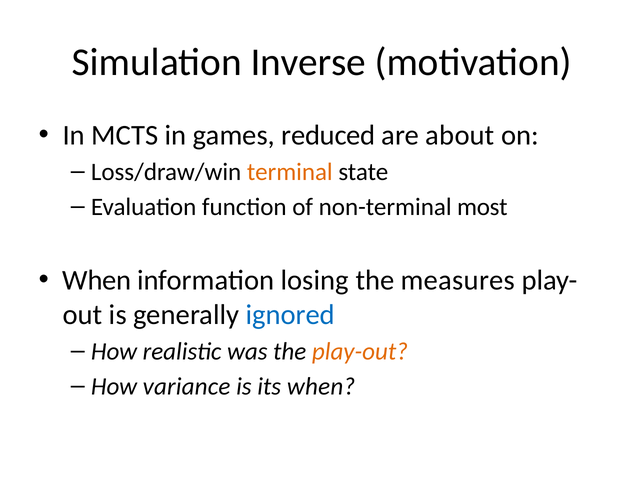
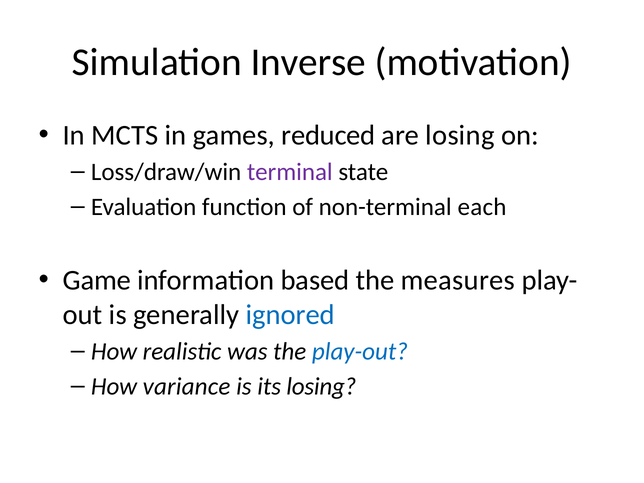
are about: about -> losing (460, 135)
terminal colour: orange -> purple (290, 172)
most: most -> each (482, 207)
When: When -> Game (97, 280)
losing: losing -> based (315, 280)
play-out colour: orange -> blue (360, 352)
its when: when -> losing (321, 387)
